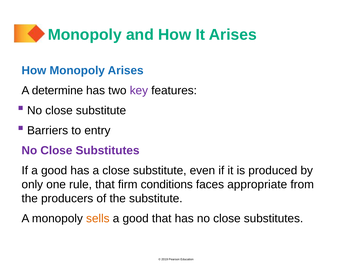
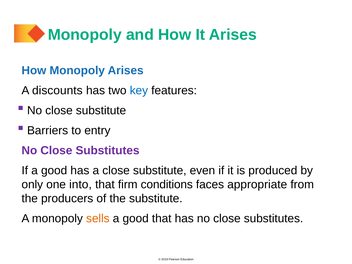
determine: determine -> discounts (57, 91)
key colour: purple -> blue (139, 91)
rule: rule -> into (80, 184)
